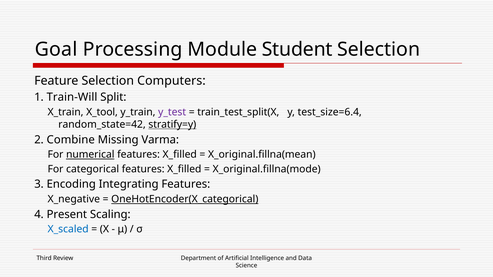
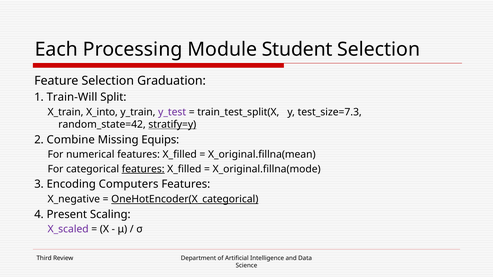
Goal: Goal -> Each (56, 49)
Computers: Computers -> Graduation (172, 81)
X_tool: X_tool -> X_into (102, 112)
test_size=6.4: test_size=6.4 -> test_size=7.3 (330, 112)
Varma: Varma -> Equips (160, 140)
numerical underline: present -> none (90, 155)
features underline: none -> present (143, 169)
Integrating: Integrating -> Computers (129, 184)
X_scaled colour: blue -> purple (68, 230)
